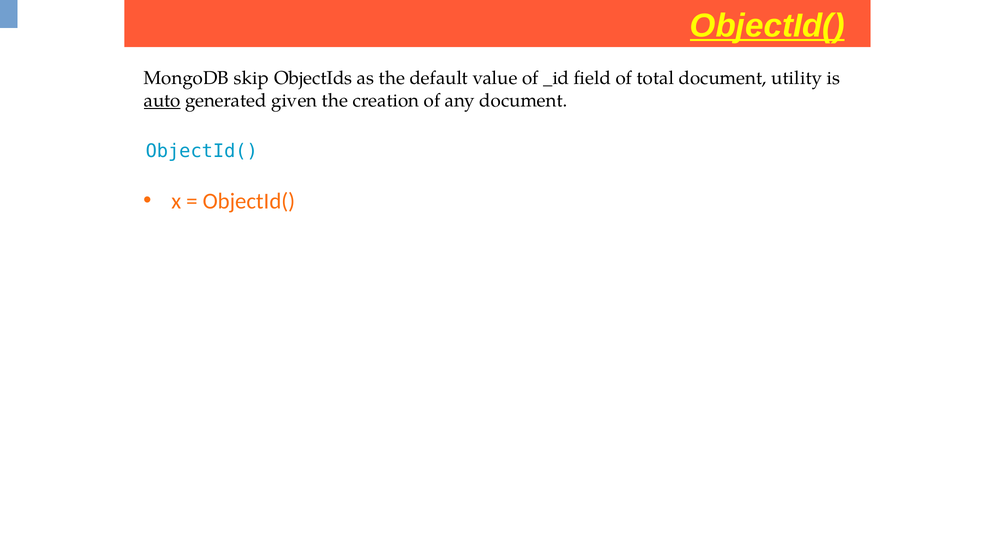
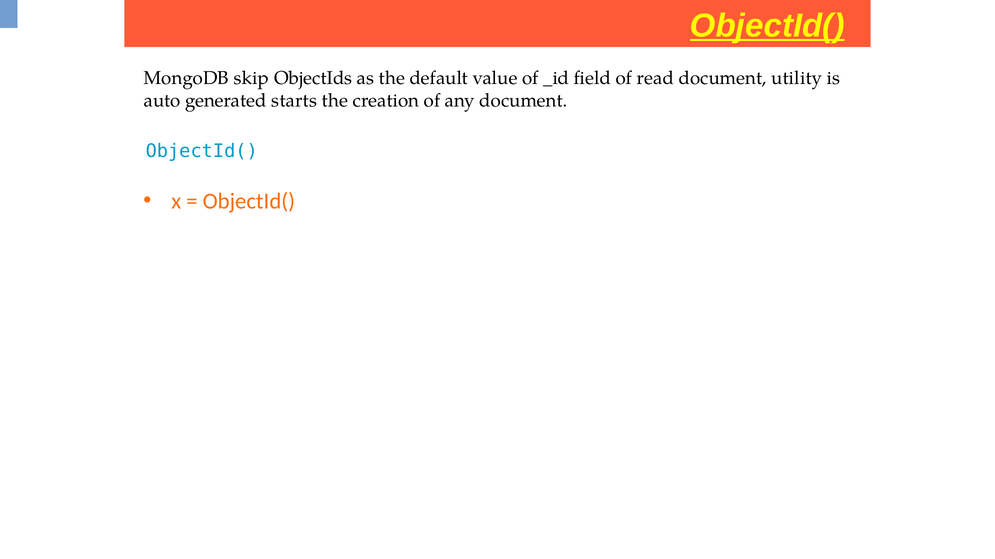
total: total -> read (655, 78)
auto underline: present -> none (162, 101)
given: given -> starts (294, 101)
